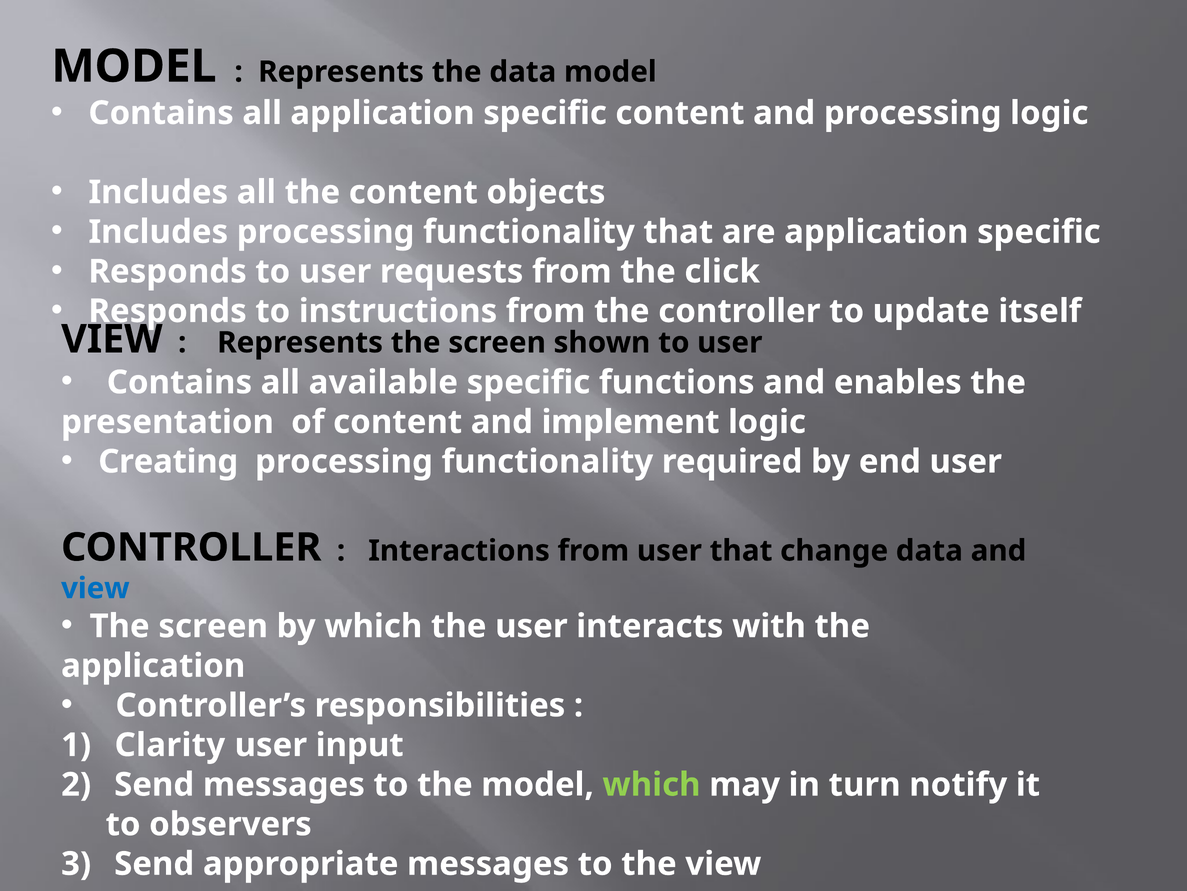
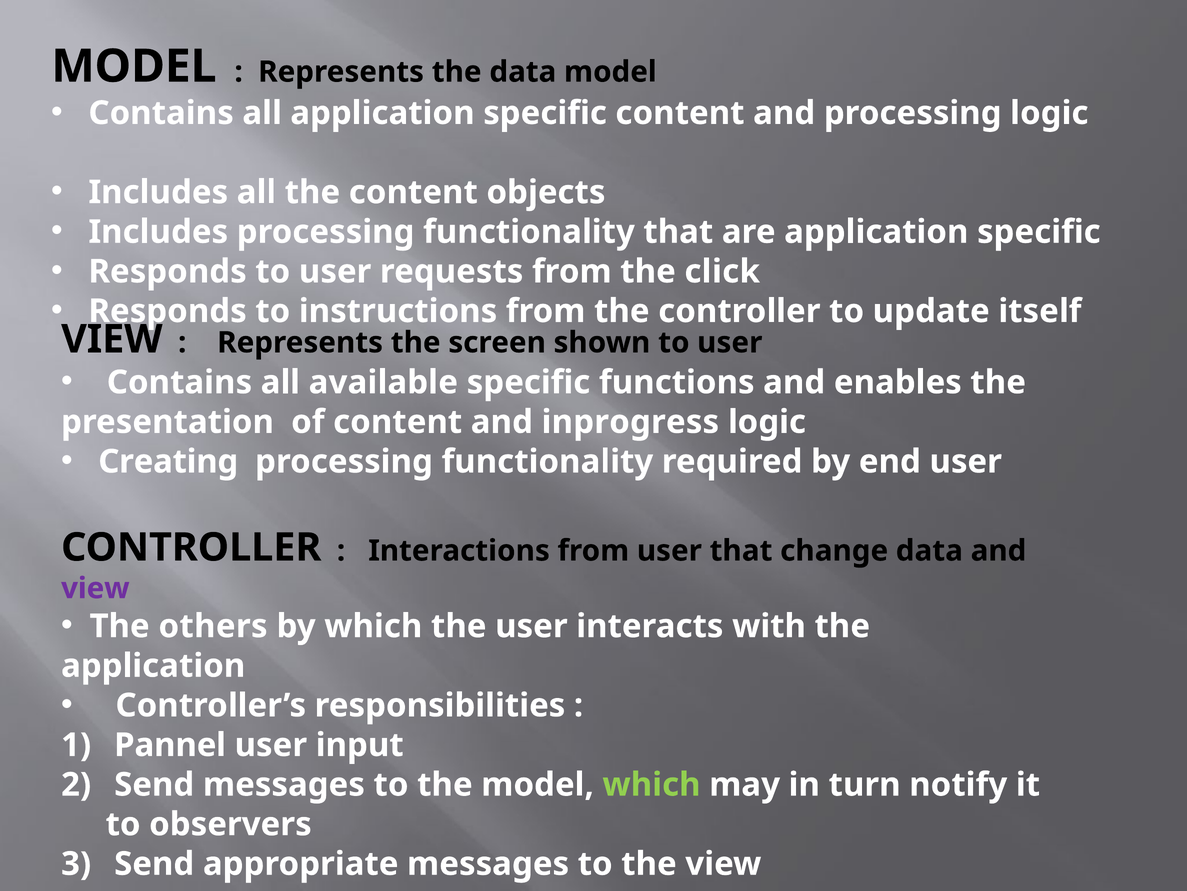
implement: implement -> inprogress (630, 422)
view colour: blue -> purple (95, 588)
screen: screen -> others (213, 626)
Clarity: Clarity -> Pannel (170, 744)
